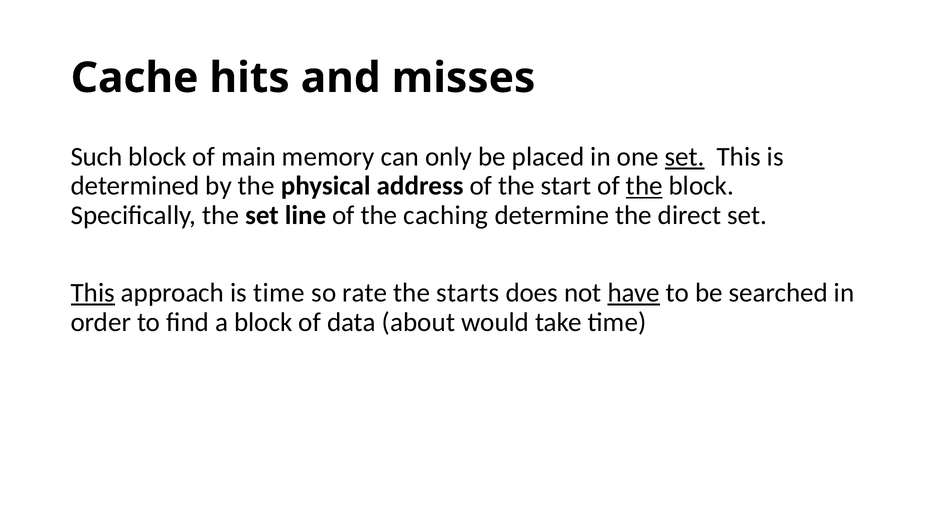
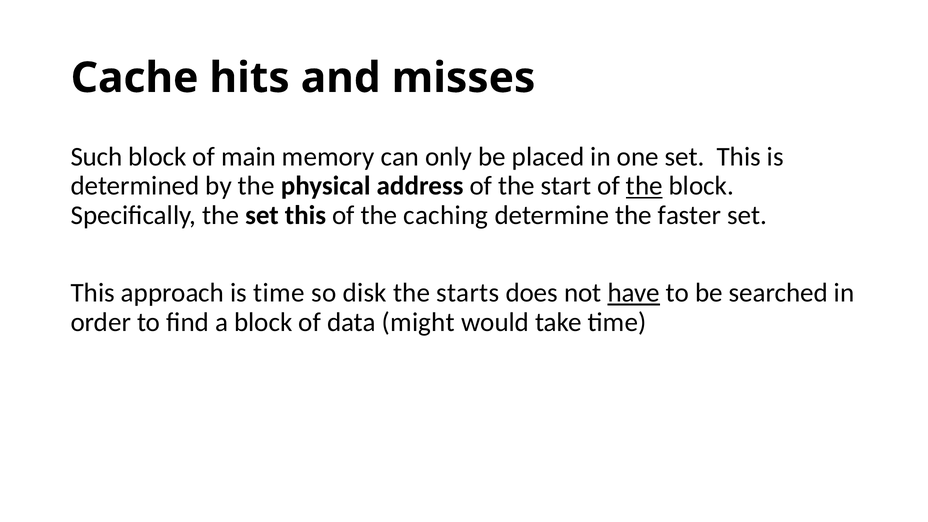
set underline: present -> none (685, 157)
the set line: line -> this (306, 215)
direct: direct -> faster (690, 215)
This underline: present -> none (93, 293)
rate: rate -> disk (365, 293)
about: about -> might (418, 322)
